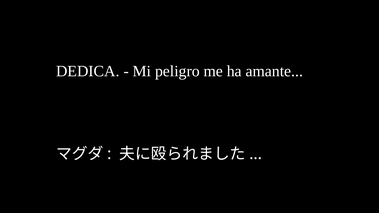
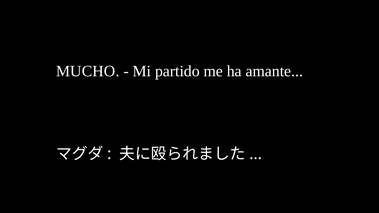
DEDICA: DEDICA -> MUCHO (88, 71)
peligro: peligro -> partido (177, 71)
